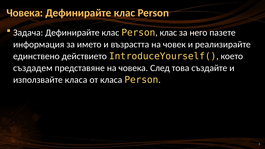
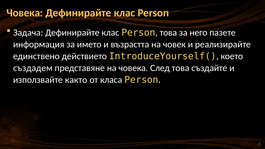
Person клас: клас -> това (168, 33)
използвайте класа: класа -> както (76, 80)
